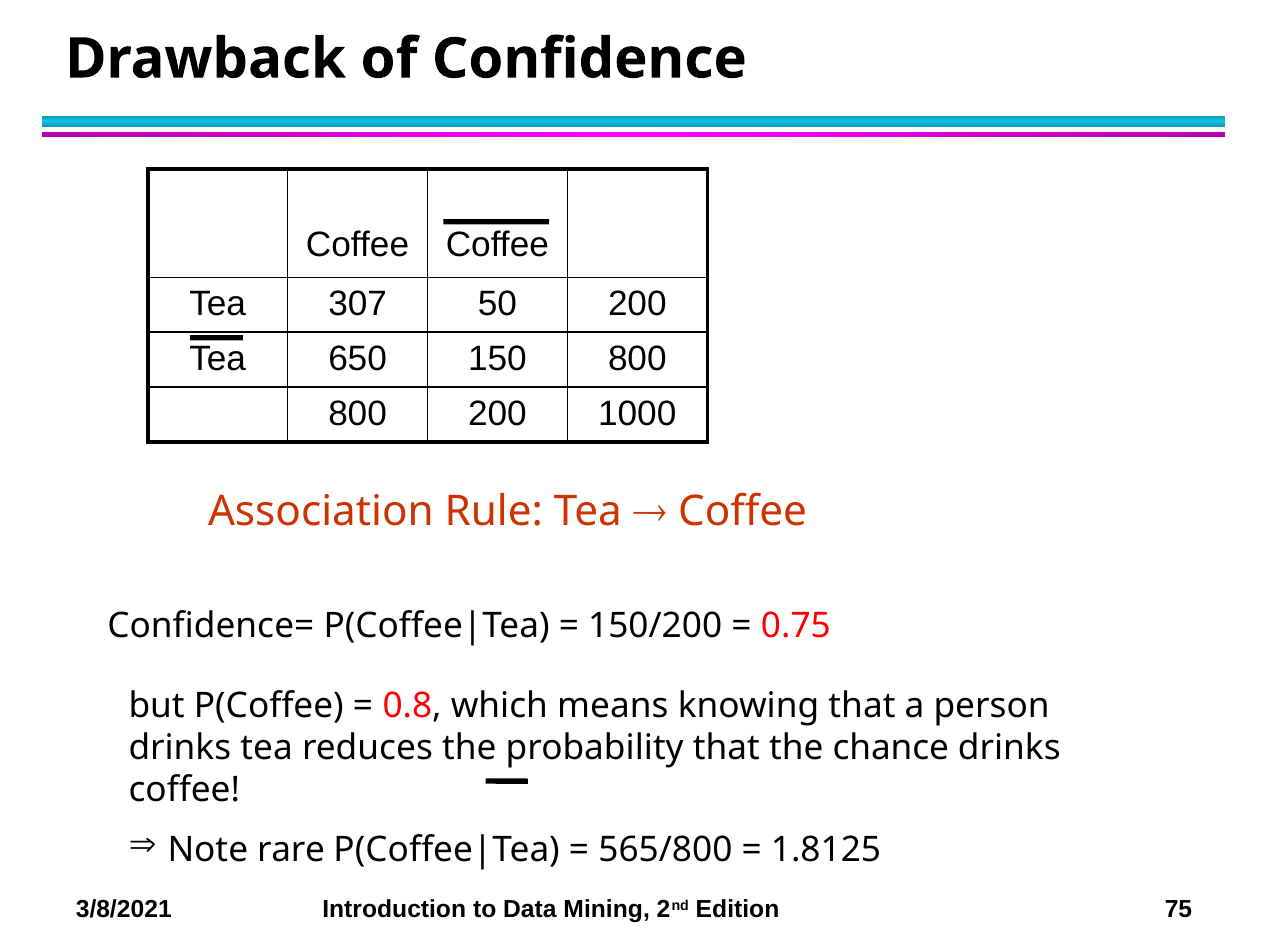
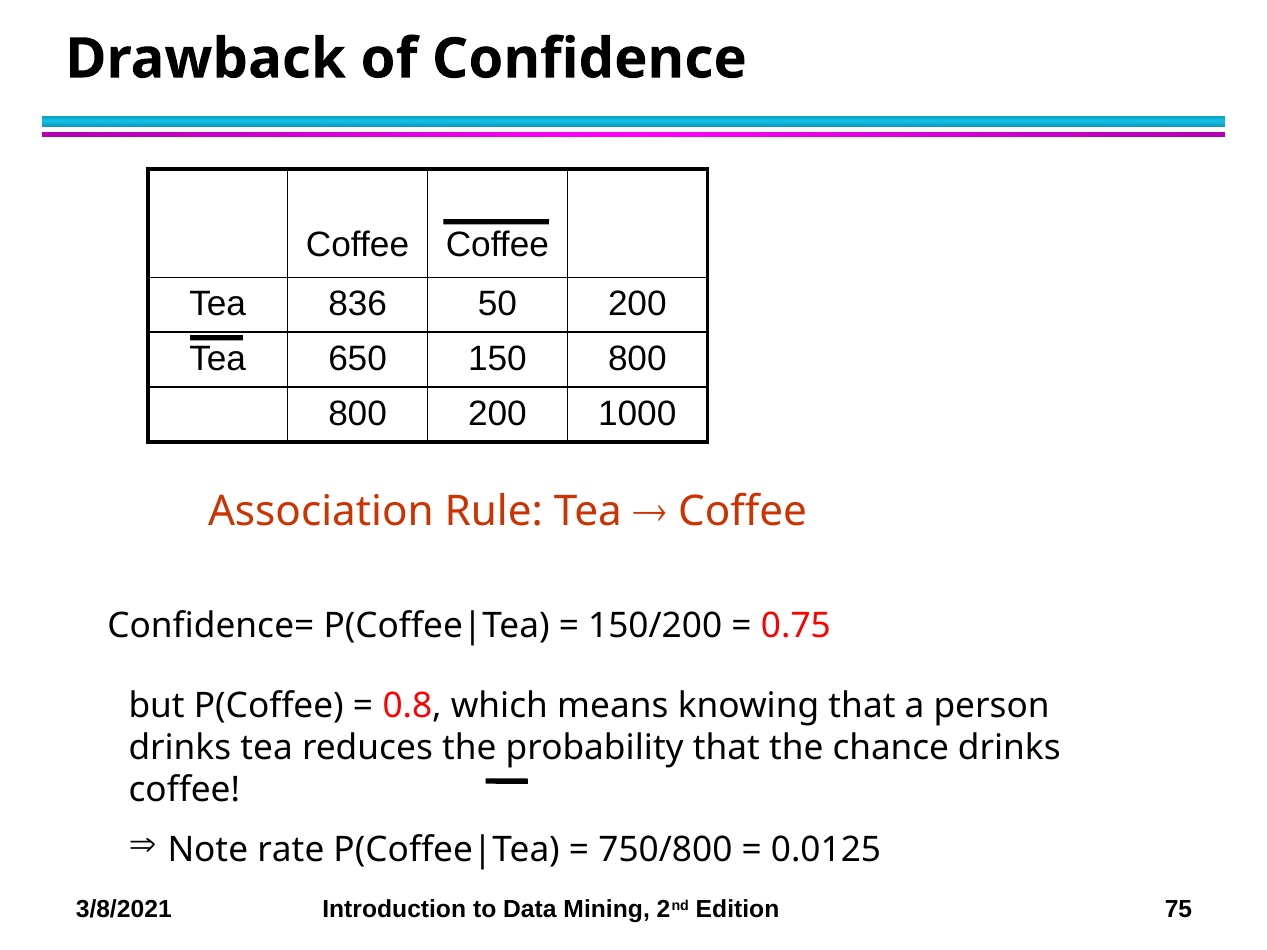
307: 307 -> 836 (358, 304)
rare: rare -> rate (291, 850)
565/800: 565/800 -> 750/800 (665, 850)
1.8125: 1.8125 -> 0.0125 (826, 850)
